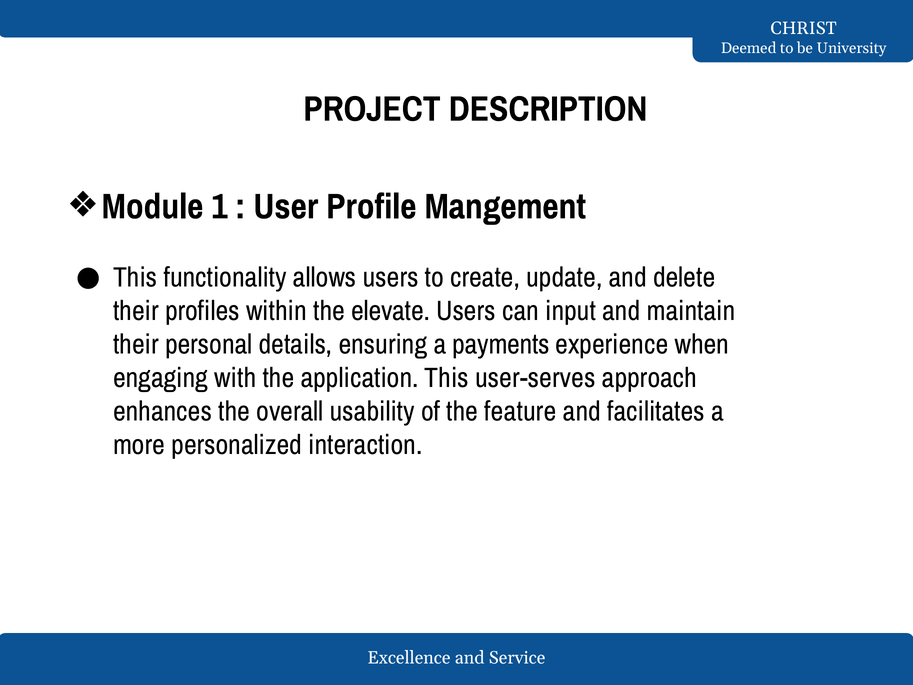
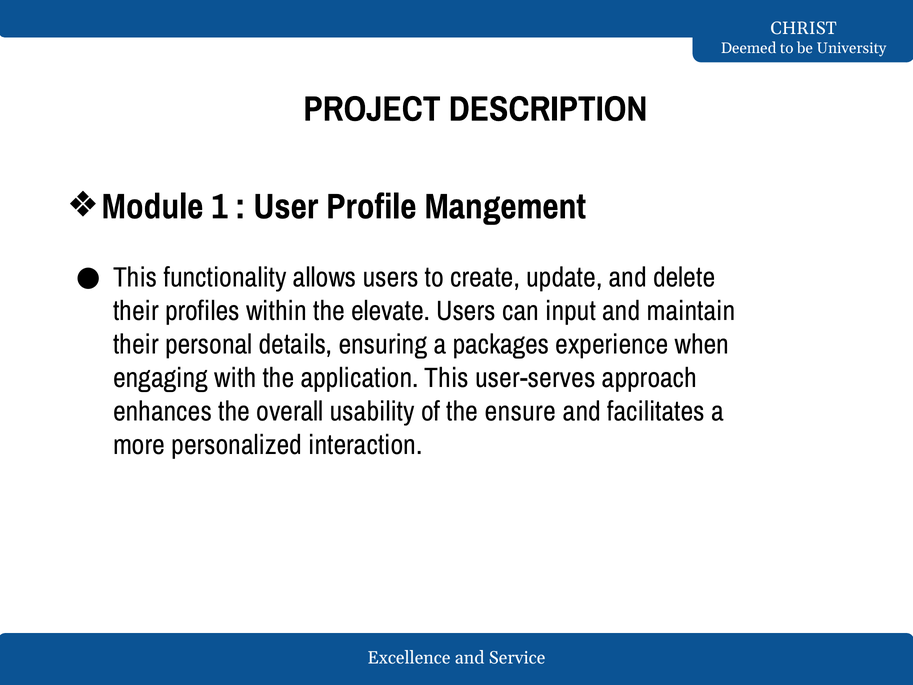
payments: payments -> packages (501, 344)
feature: feature -> ensure (520, 411)
